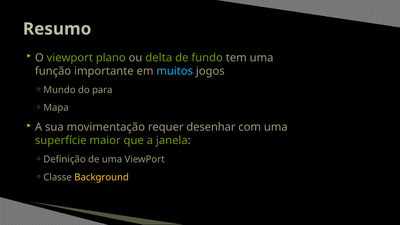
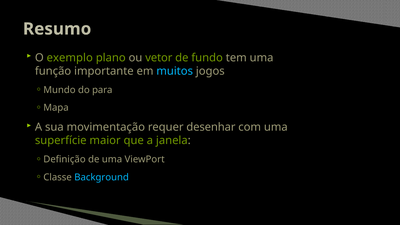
O viewport: viewport -> exemplo (70, 58)
delta: delta -> vetor (159, 58)
Background colour: yellow -> light blue (102, 177)
